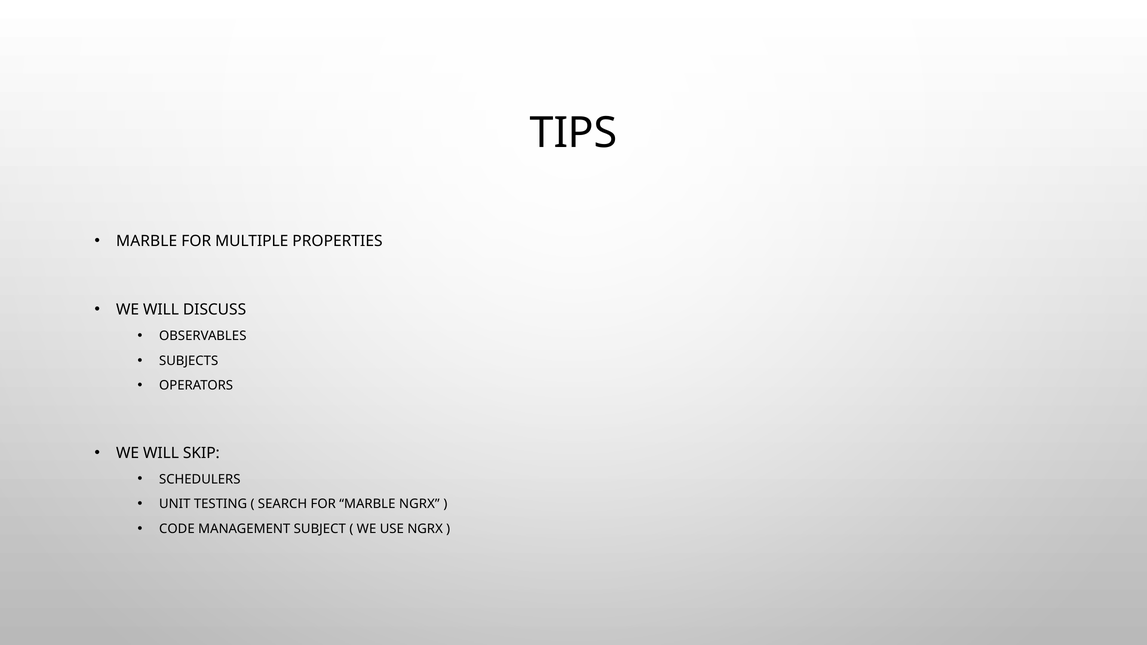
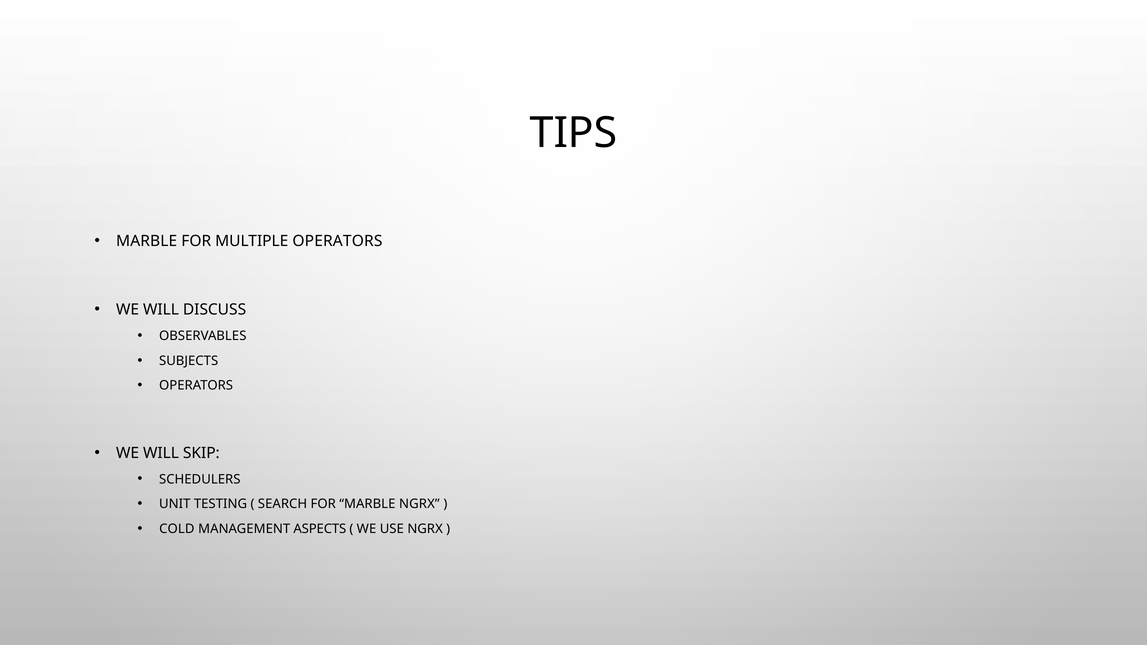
MULTIPLE PROPERTIES: PROPERTIES -> OPERATORS (337, 241)
CODE: CODE -> COLD (177, 529)
SUBJECT: SUBJECT -> ASPECTS (320, 529)
